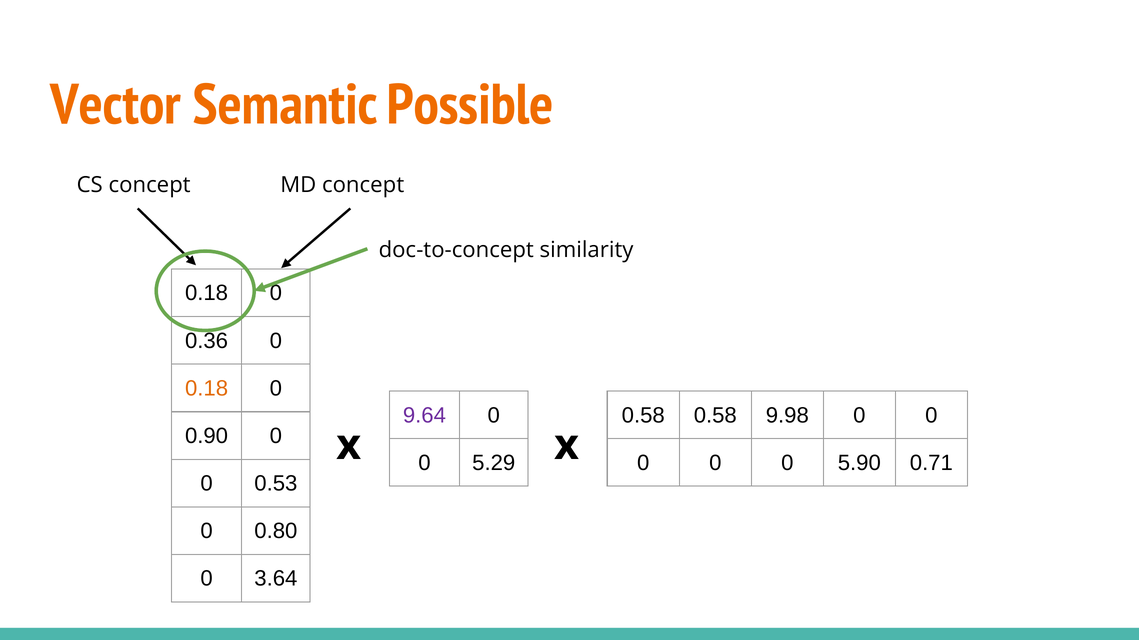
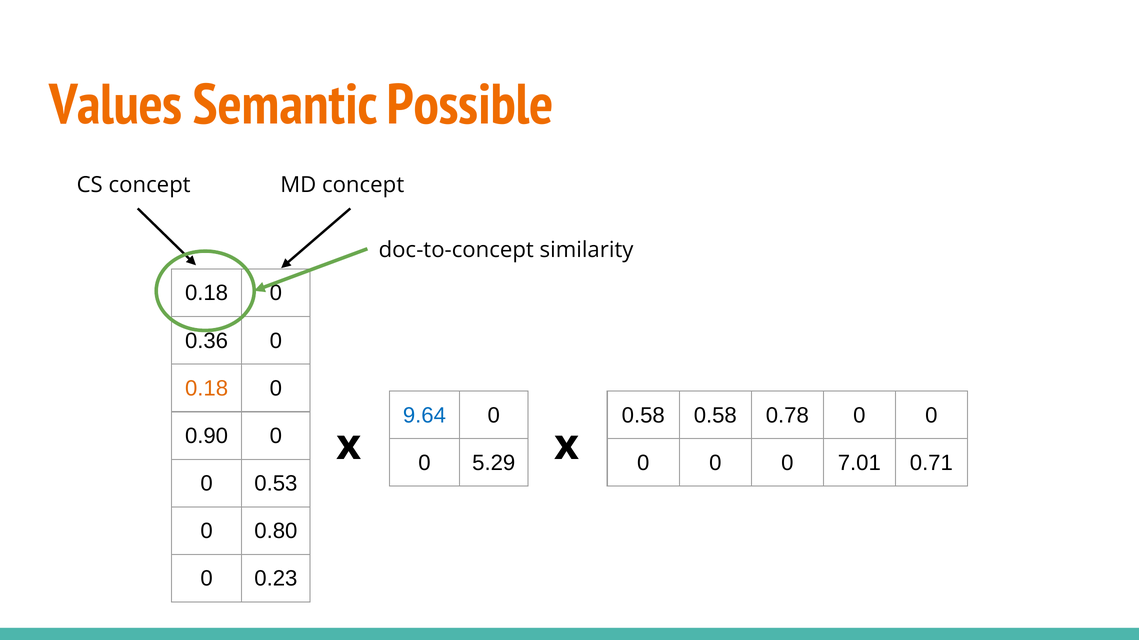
Vector: Vector -> Values (116, 105)
9.64 colour: purple -> blue (424, 416)
9.98: 9.98 -> 0.78 (787, 416)
5.90: 5.90 -> 7.01 (859, 463)
3.64: 3.64 -> 0.23 (276, 579)
